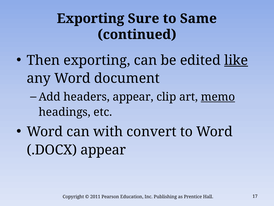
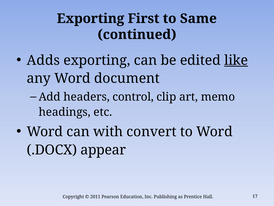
Sure: Sure -> First (144, 19)
Then: Then -> Adds (43, 60)
headers appear: appear -> control (133, 97)
memo underline: present -> none (218, 97)
